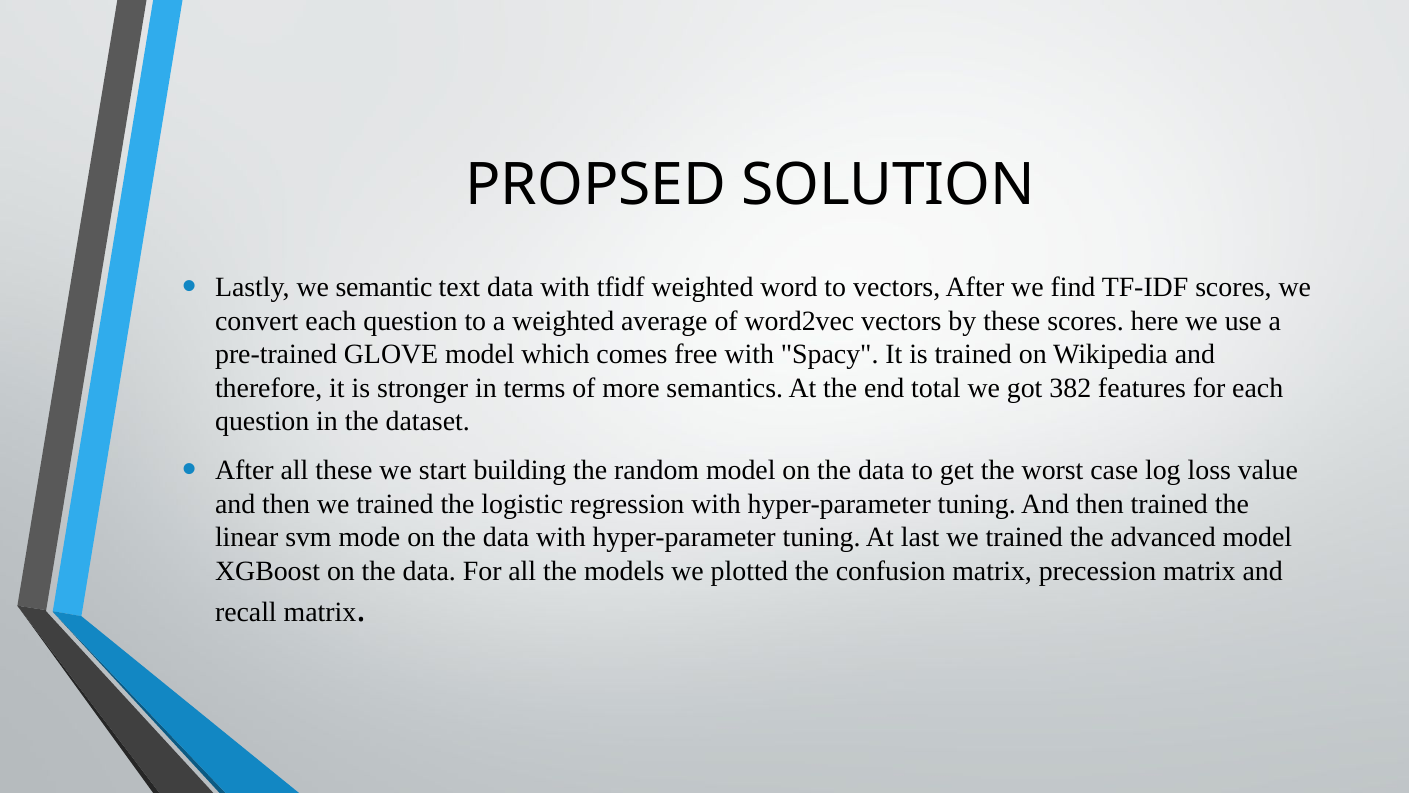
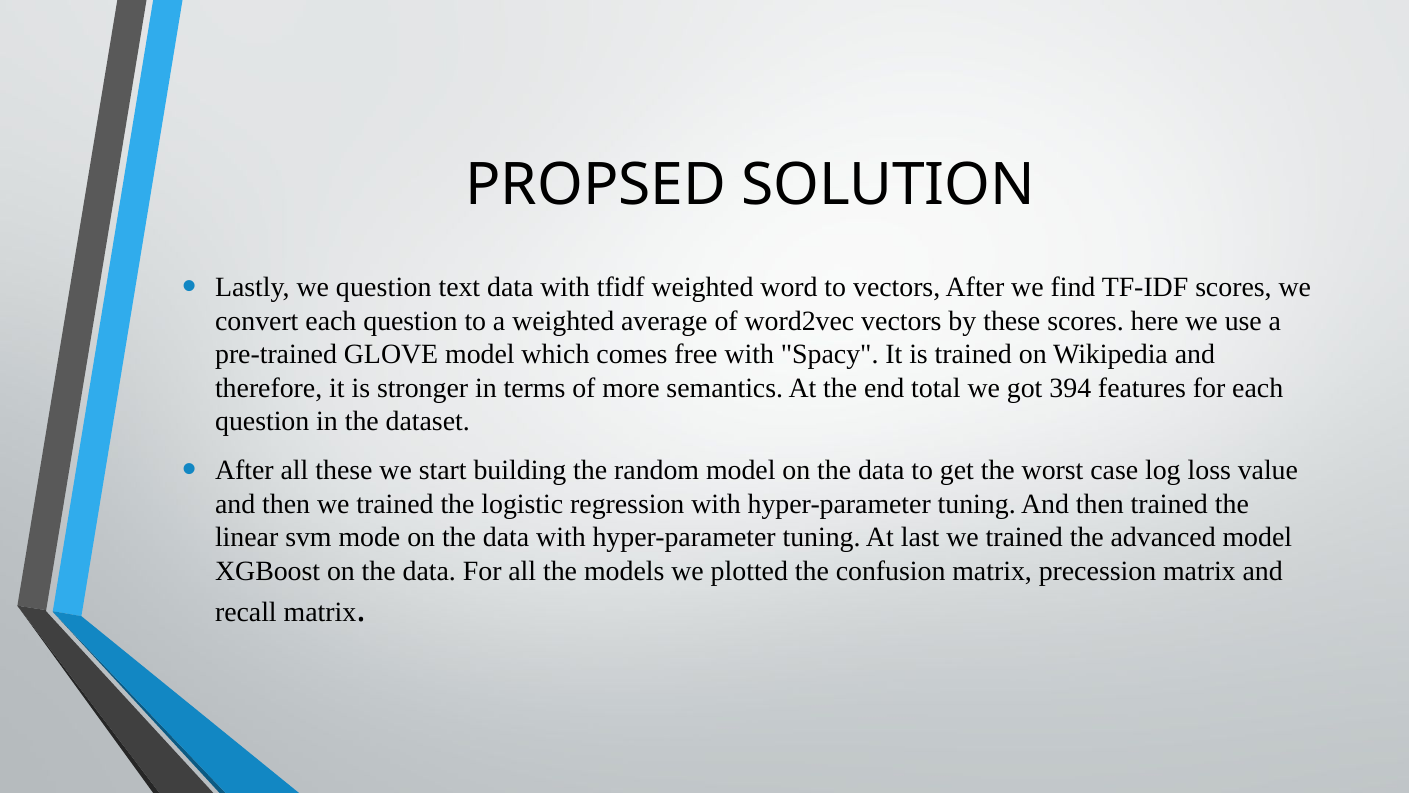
we semantic: semantic -> question (384, 288)
382: 382 -> 394 (1070, 388)
